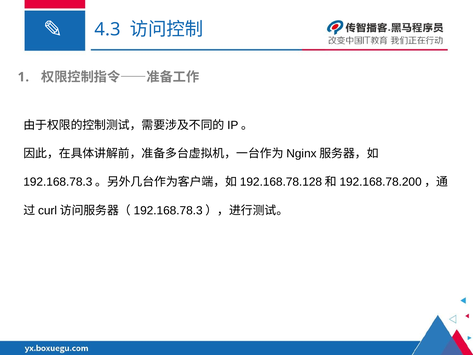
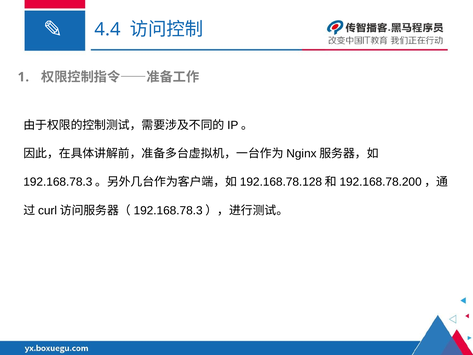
4.3: 4.3 -> 4.4 (108, 29)
